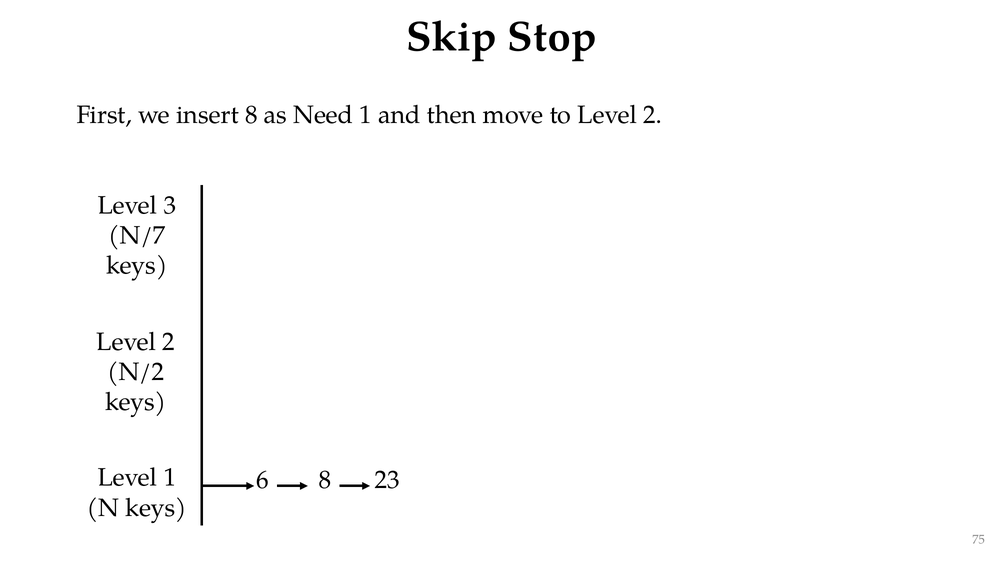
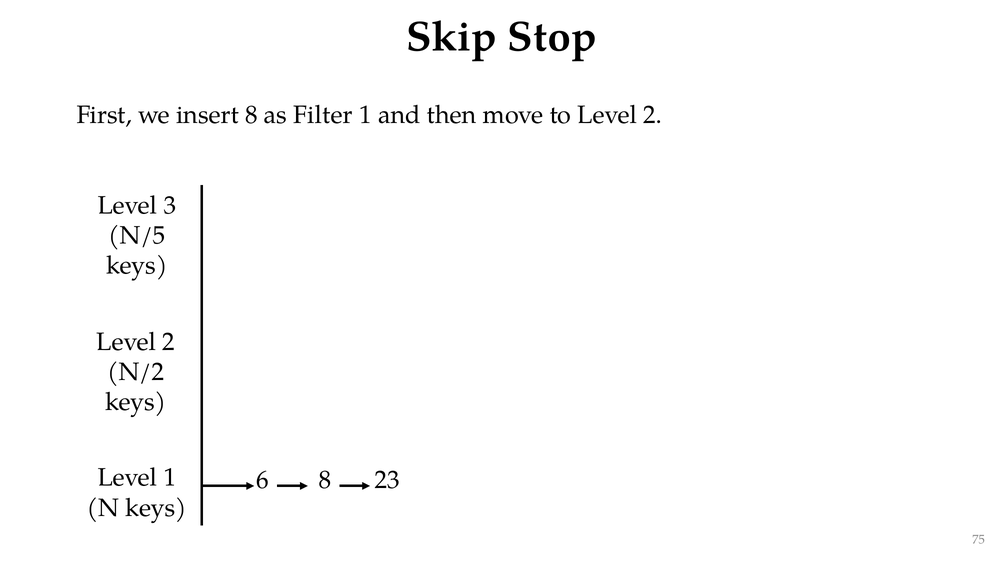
Need: Need -> Filter (323, 115)
N/7: N/7 -> N/5 (137, 235)
